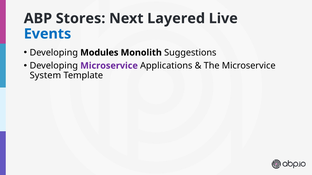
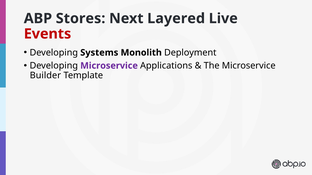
Events colour: blue -> red (47, 34)
Modules: Modules -> Systems (99, 53)
Suggestions: Suggestions -> Deployment (190, 53)
System: System -> Builder (45, 76)
